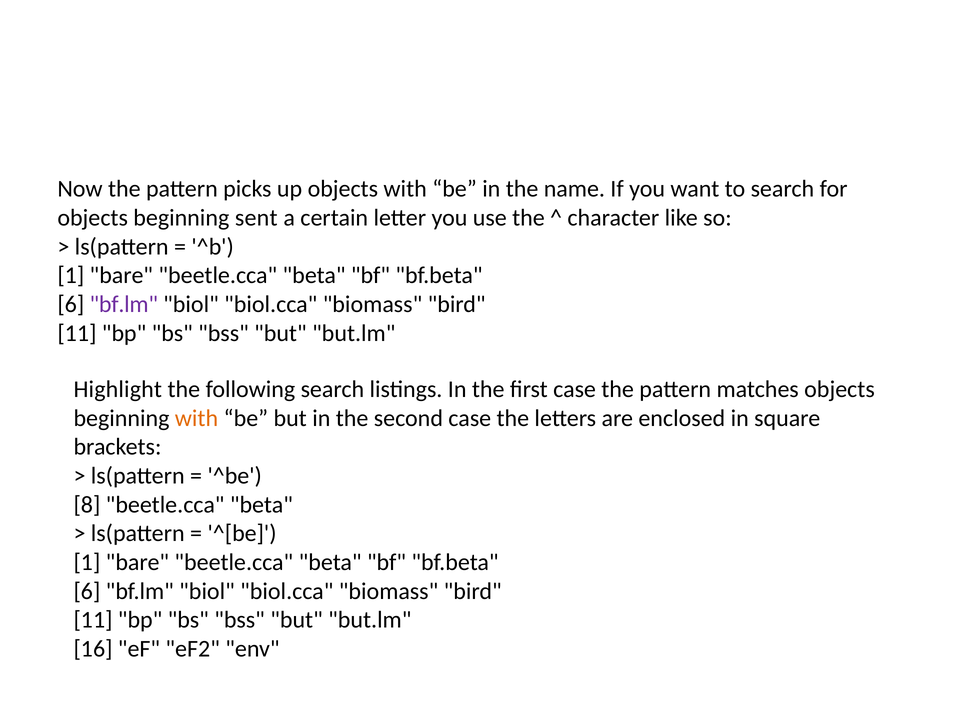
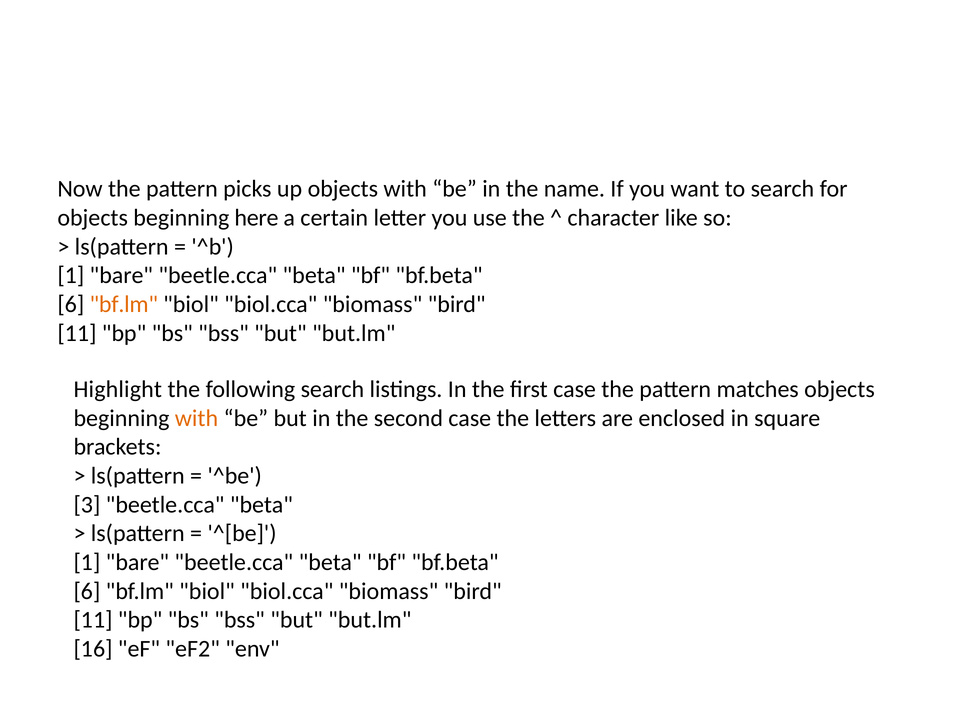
sent: sent -> here (256, 218)
bf.lm colour: purple -> orange (124, 304)
8: 8 -> 3 (87, 505)
